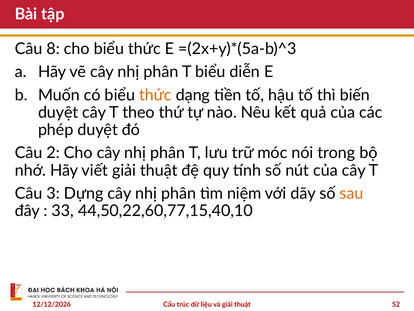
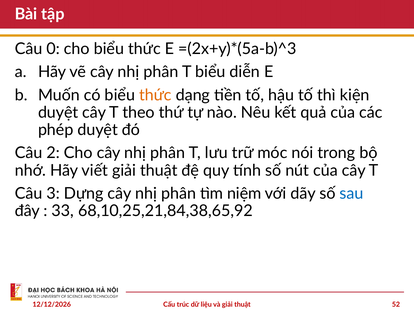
8: 8 -> 0 (53, 49)
biến: biến -> kiện (355, 95)
sau colour: orange -> blue (352, 193)
44,50,22,60,77,15,40,10: 44,50,22,60,77,15,40,10 -> 68,10,25,21,84,38,65,92 (165, 211)
